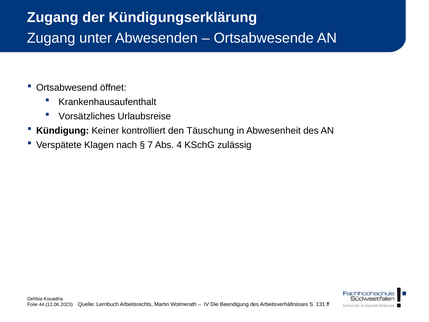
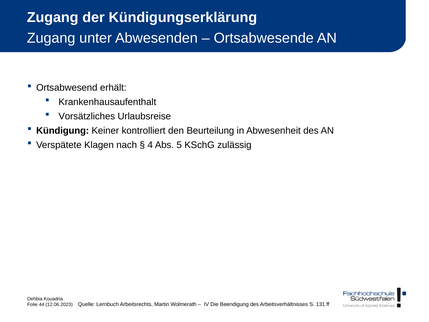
öffnet: öffnet -> erhält (113, 88)
Täuschung: Täuschung -> Beurteilung (210, 131)
7: 7 -> 4 (150, 145)
4: 4 -> 5 (179, 145)
